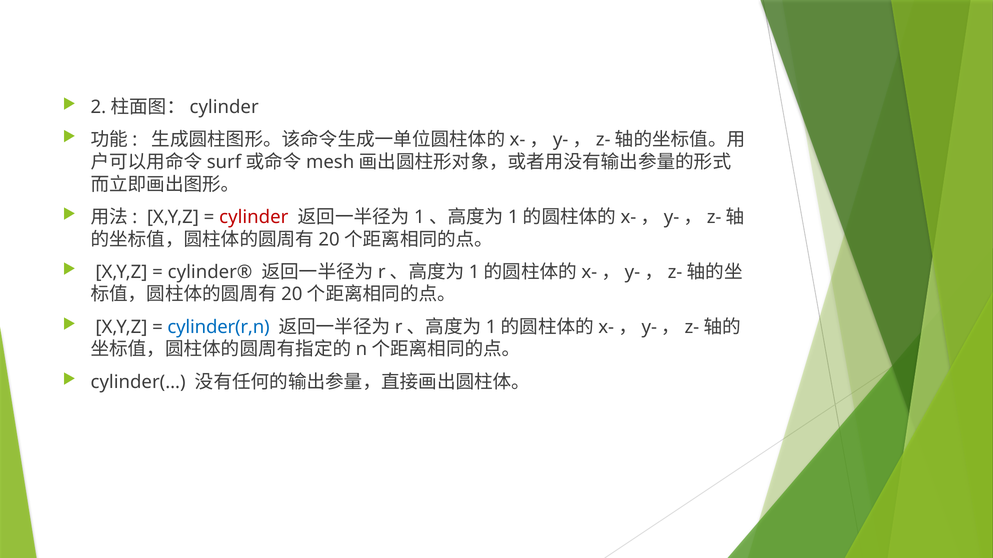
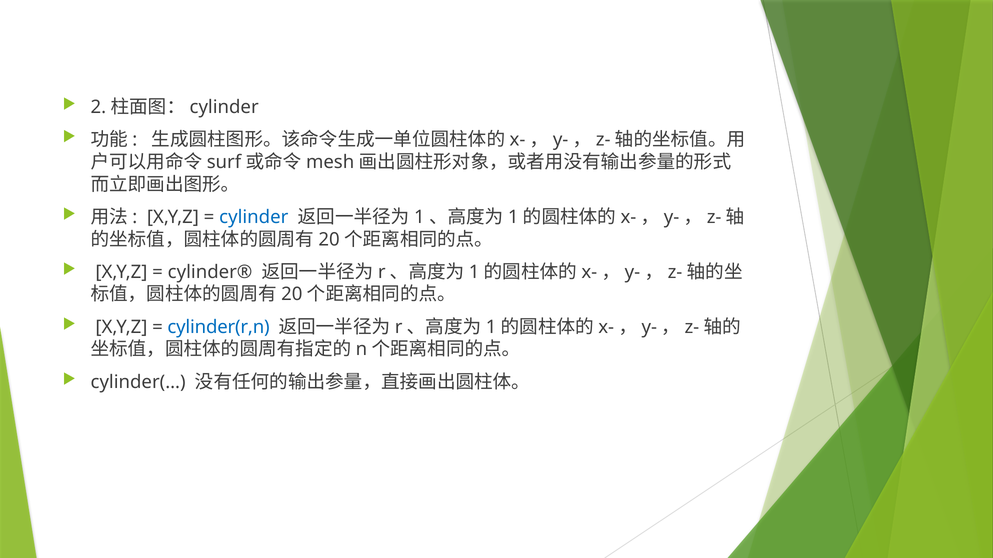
cylinder colour: red -> blue (254, 217)
